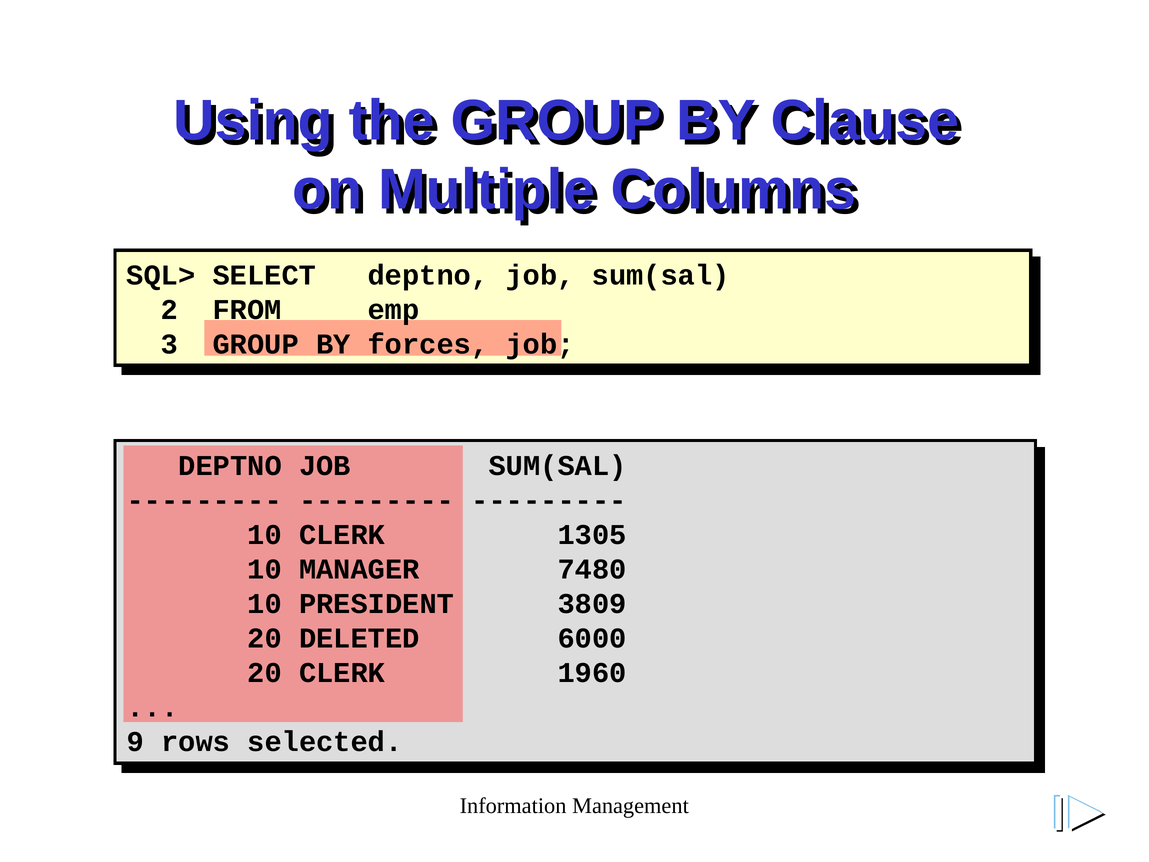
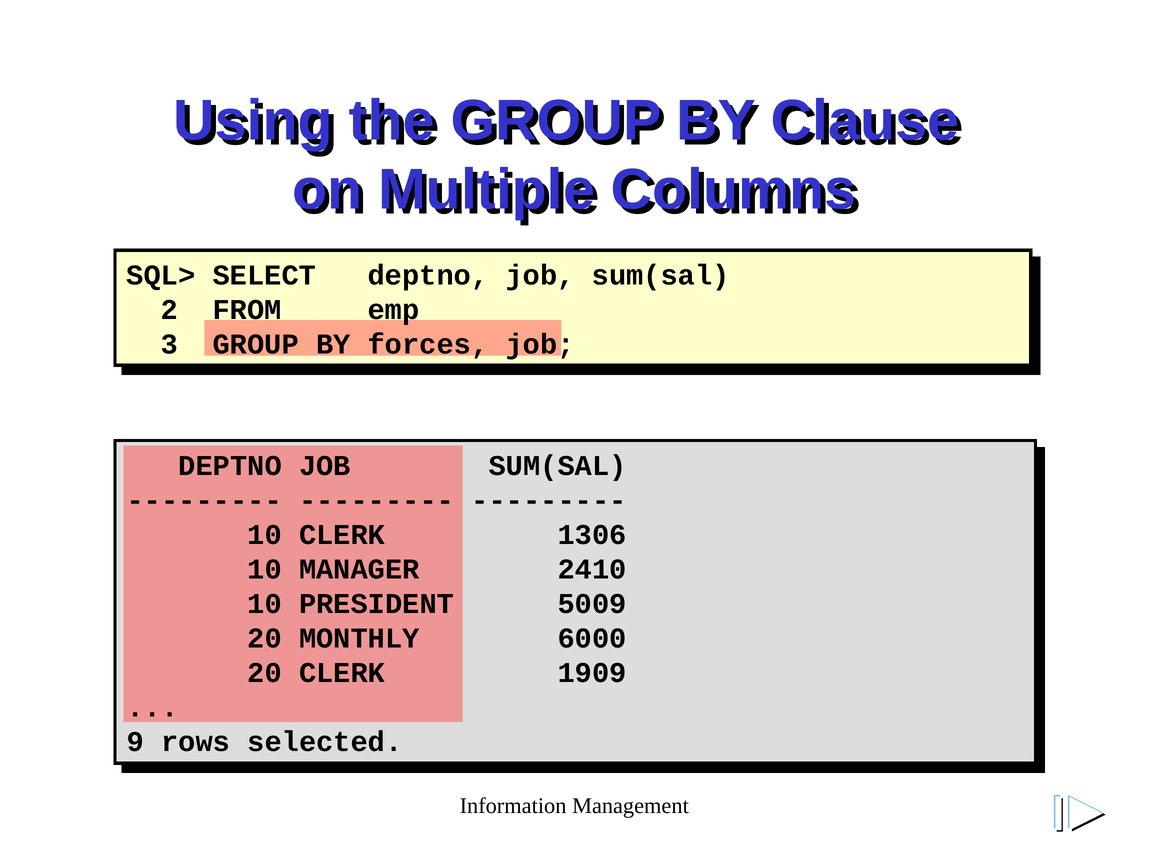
1305: 1305 -> 1306 (592, 535)
7480: 7480 -> 2410 (592, 569)
3809: 3809 -> 5009 (592, 604)
DELETED: DELETED -> MONTHLY (359, 638)
1960: 1960 -> 1909 (592, 673)
